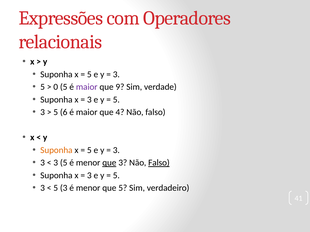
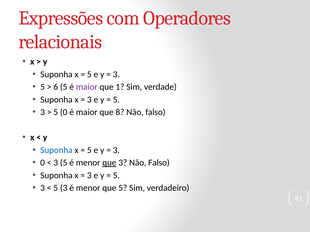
0: 0 -> 6 (56, 87)
9: 9 -> 1 (120, 87)
5 6: 6 -> 0 (64, 112)
4: 4 -> 8 (120, 112)
Suponha colour: orange -> blue (56, 150)
3: 3 -> 0 (43, 163)
Falso underline: present -> none (159, 163)
